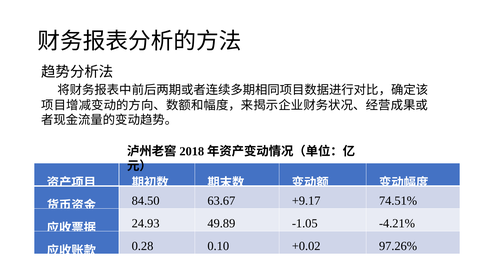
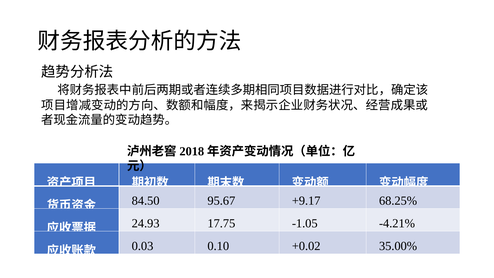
63.67: 63.67 -> 95.67 (221, 201)
74.51%: 74.51% -> 68.25% (398, 201)
49.89: 49.89 -> 17.75 (221, 223)
0.28: 0.28 -> 0.03 (143, 246)
97.26%: 97.26% -> 35.00% (398, 246)
